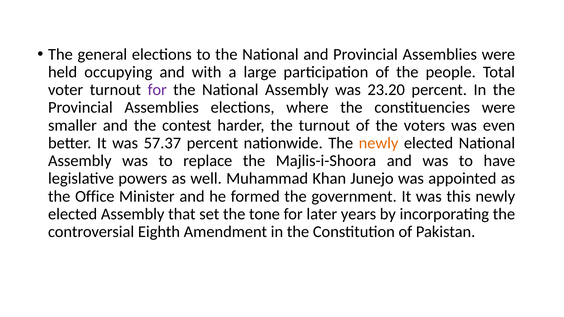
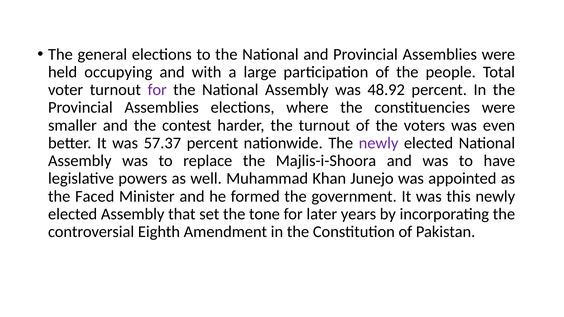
23.20: 23.20 -> 48.92 (386, 90)
newly colour: orange -> purple (379, 143)
Office: Office -> Faced (95, 196)
